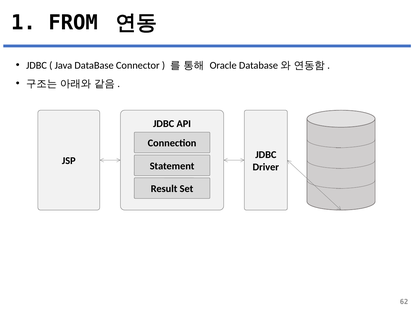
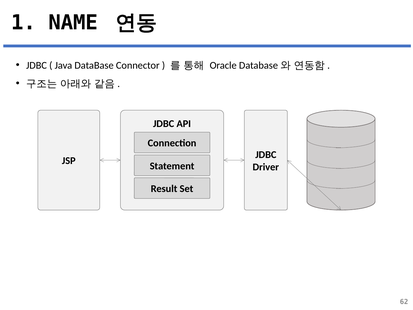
FROM: FROM -> NAME (73, 23)
